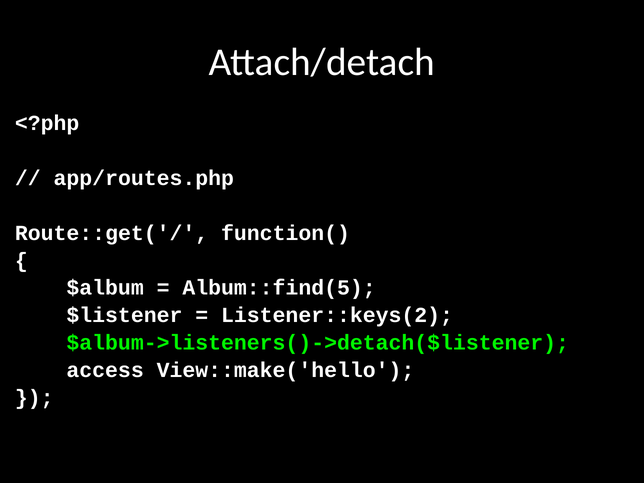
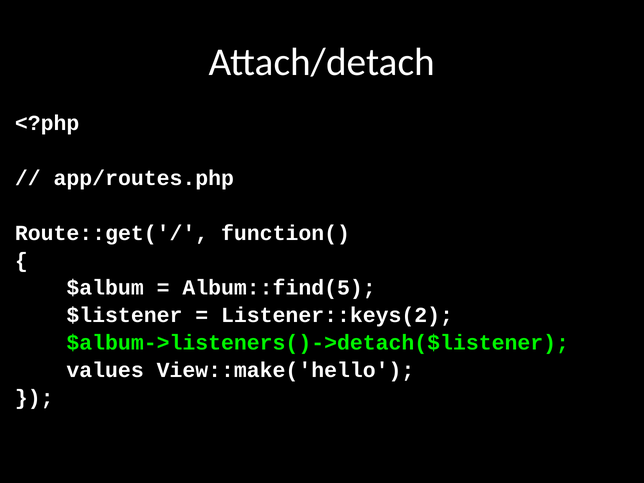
access: access -> values (105, 370)
